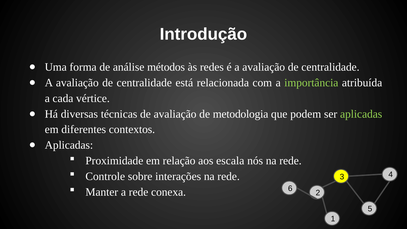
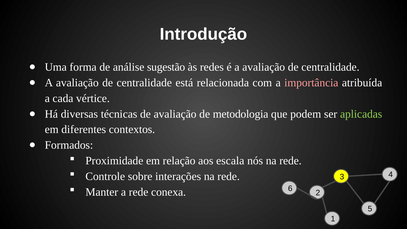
métodos: métodos -> sugestão (166, 67)
importância colour: light green -> pink (311, 83)
Aplicadas: Aplicadas -> Formados (69, 145)
